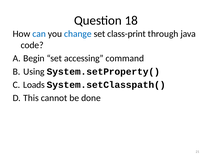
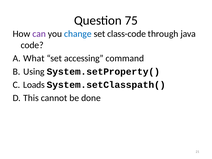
18: 18 -> 75 (131, 21)
can colour: blue -> purple (39, 34)
class-print: class-print -> class-code (127, 34)
Begin: Begin -> What (34, 58)
